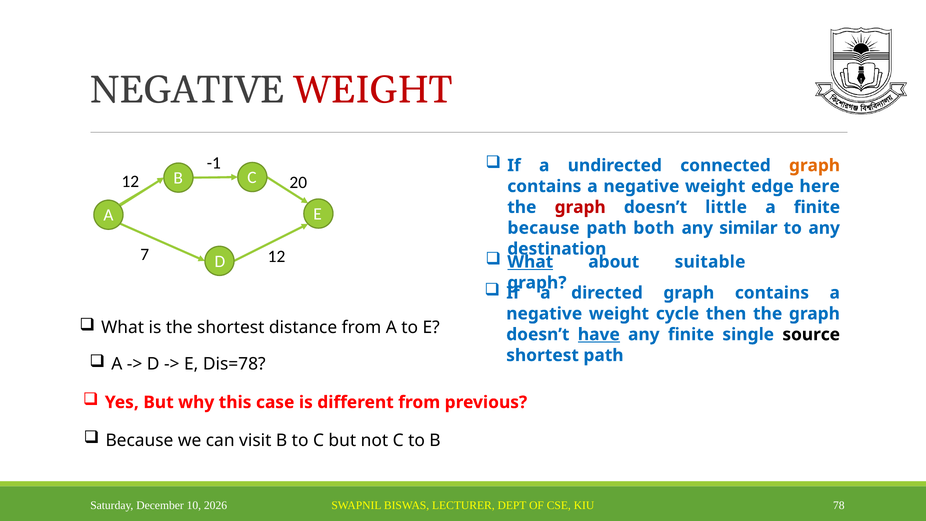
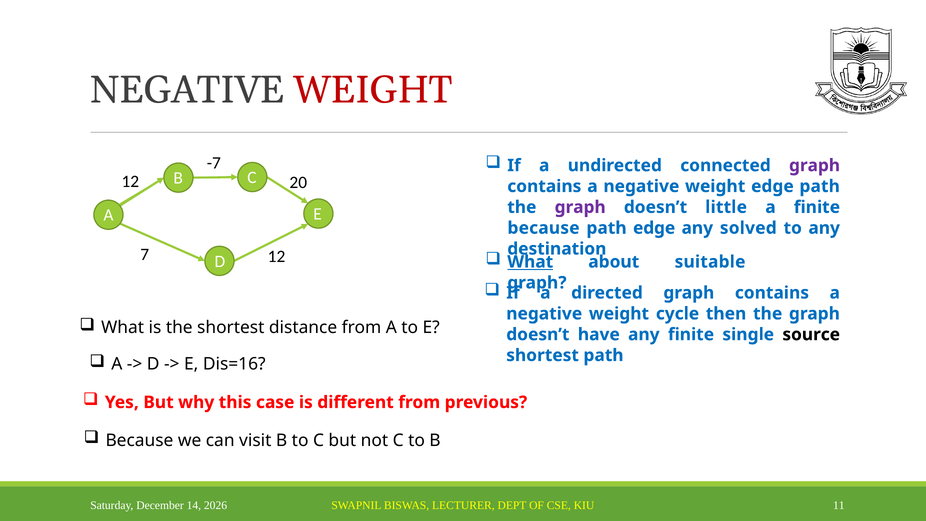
-1: -1 -> -7 (214, 163)
graph colour: orange -> purple (815, 165)
edge here: here -> path (820, 186)
graph colour: red -> purple (580, 207)
path both: both -> edge (654, 228)
similar: similar -> solved (748, 228)
have underline: present -> none (599, 334)
Dis=78: Dis=78 -> Dis=16 (234, 364)
10: 10 -> 14 (194, 505)
78: 78 -> 11 (839, 505)
